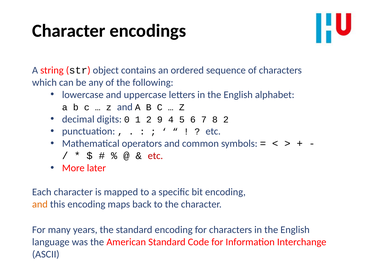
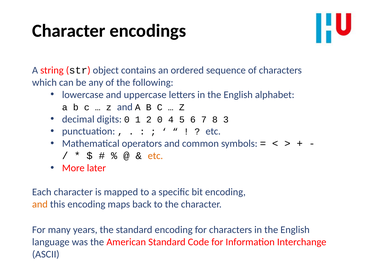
2 9: 9 -> 0 (160, 120)
8 2: 2 -> 3 (226, 120)
etc colour: red -> orange (155, 156)
